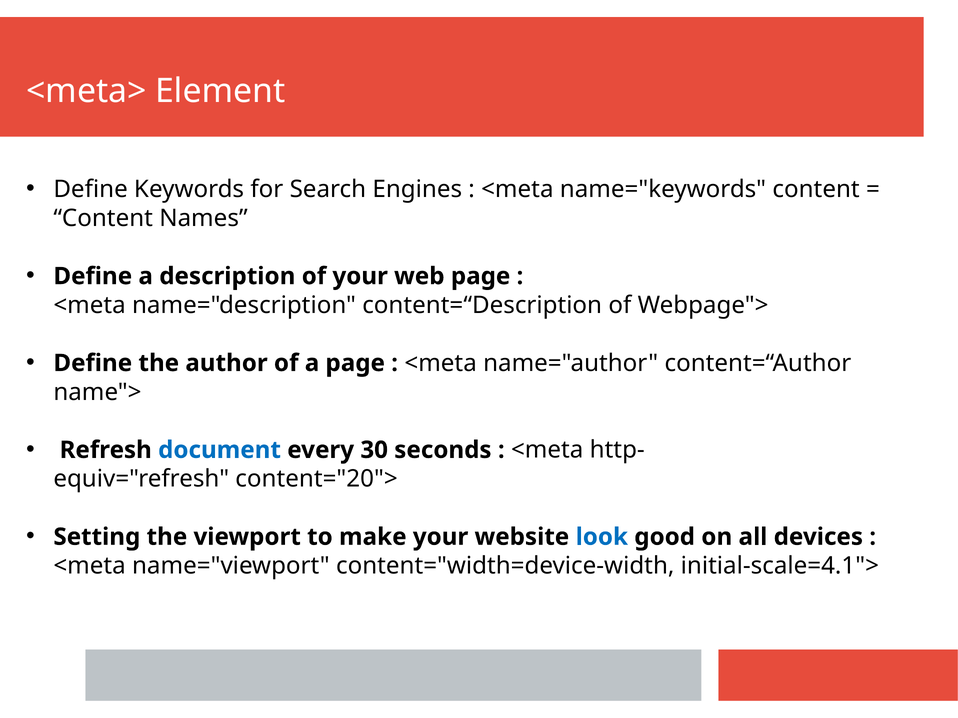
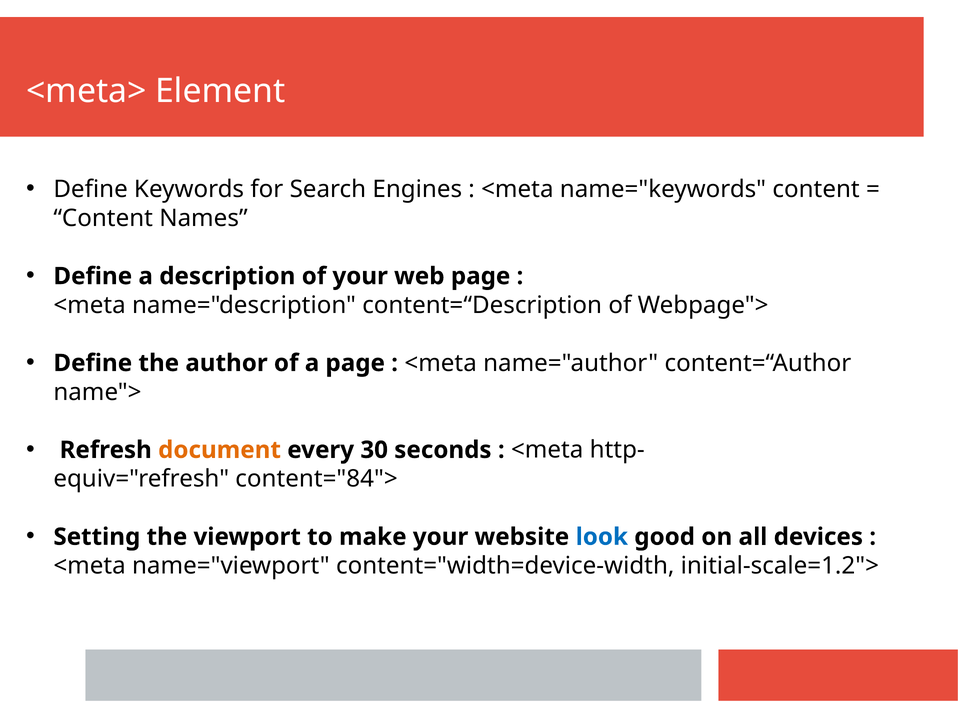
document colour: blue -> orange (220, 450)
content="20">: content="20"> -> content="84"> (317, 479)
initial-scale=4.1">: initial-scale=4.1"> -> initial-scale=1.2"> (780, 566)
